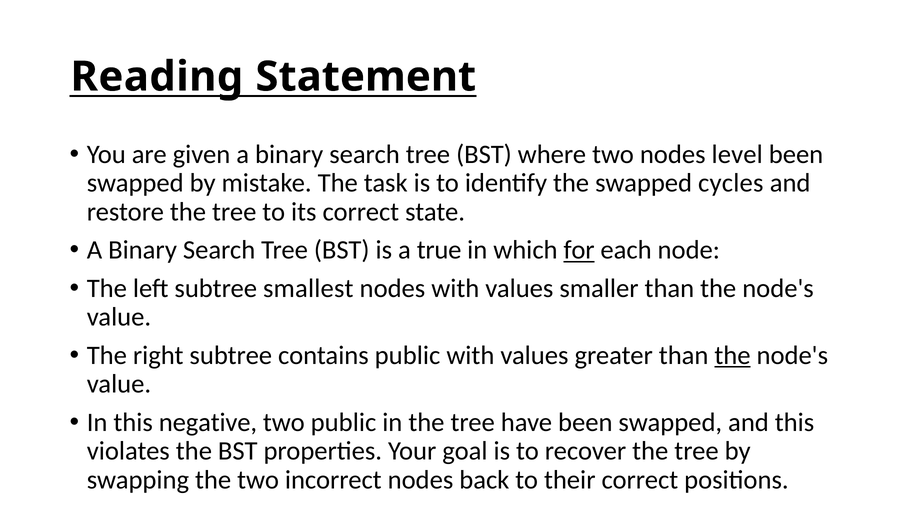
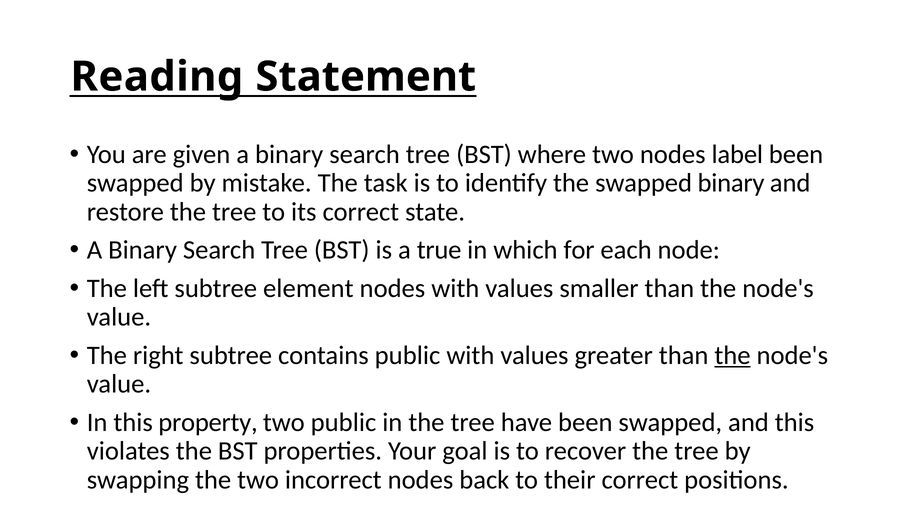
level: level -> label (737, 154)
swapped cycles: cycles -> binary (731, 183)
for underline: present -> none (579, 250)
smallest: smallest -> element (308, 289)
negative: negative -> property (208, 423)
